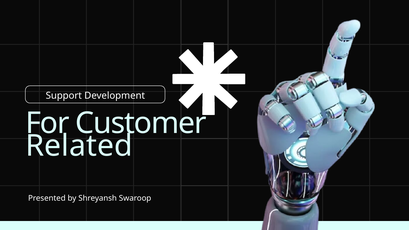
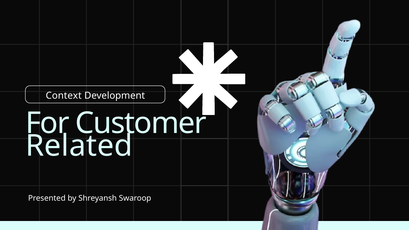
Support: Support -> Context (64, 96)
